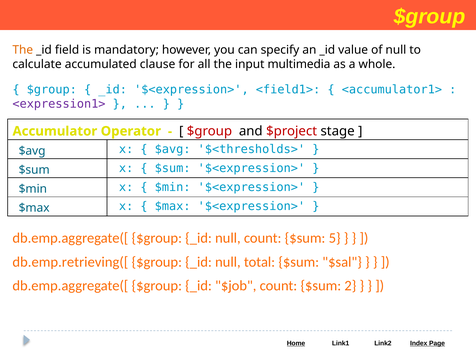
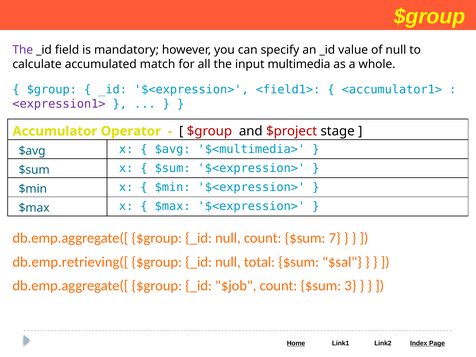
The colour: orange -> purple (23, 50)
clause: clause -> match (158, 64)
$<thresholds>: $<thresholds> -> $<multimedia> (251, 149)
5: 5 -> 7 (335, 238)
2: 2 -> 3 (350, 286)
